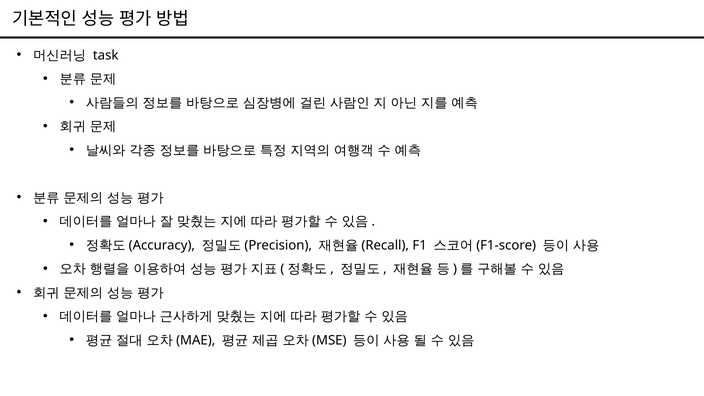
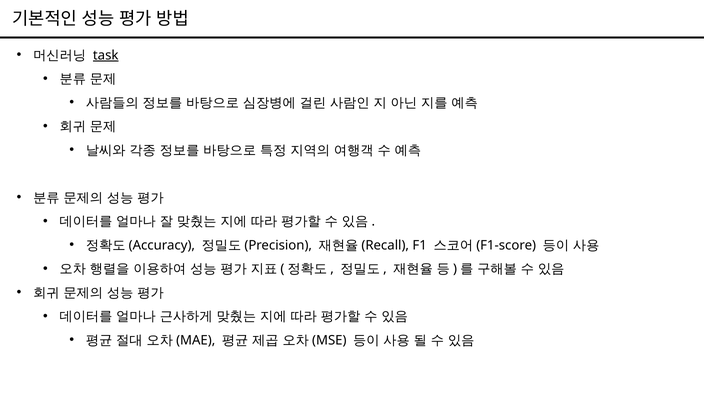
task underline: none -> present (106, 55)
